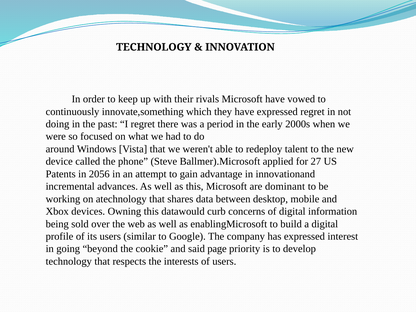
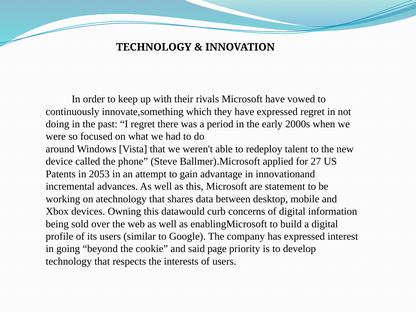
2056: 2056 -> 2053 (99, 174)
dominant: dominant -> statement (285, 186)
